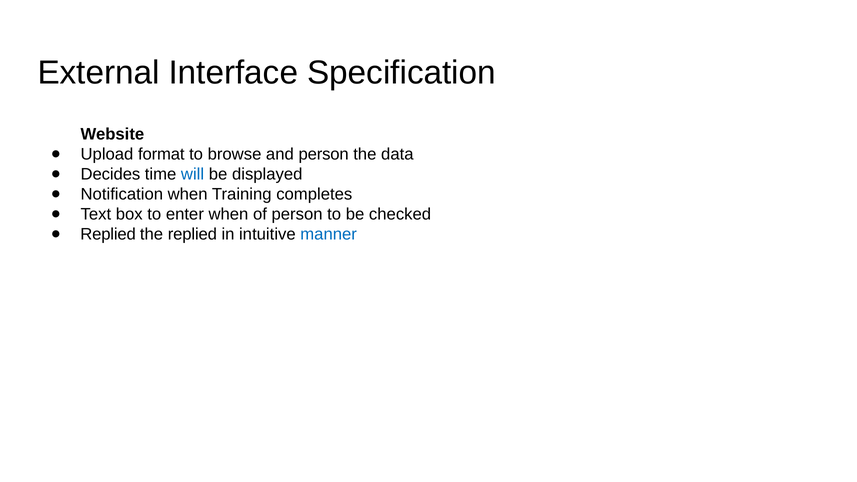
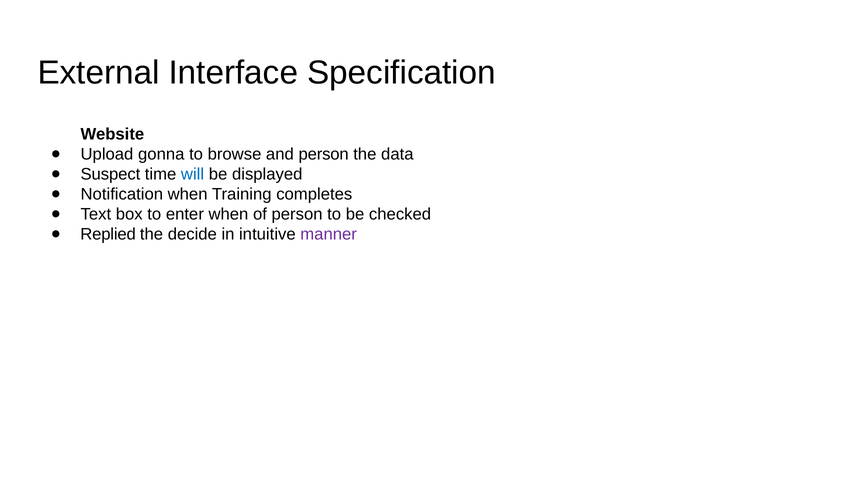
format: format -> gonna (161, 154)
Decides: Decides -> Suspect (110, 174)
the replied: replied -> decide (192, 234)
manner colour: blue -> purple (329, 234)
